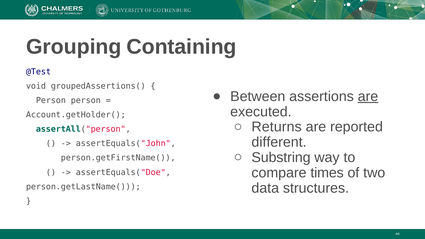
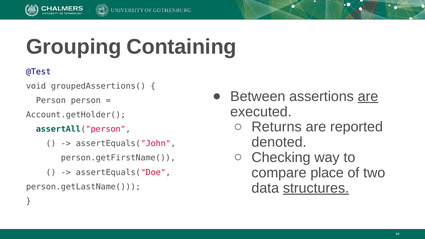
different: different -> denoted (279, 142)
Substring: Substring -> Checking (281, 158)
times: times -> place (327, 173)
structures underline: none -> present (316, 188)
